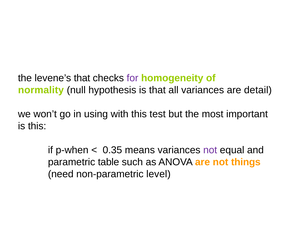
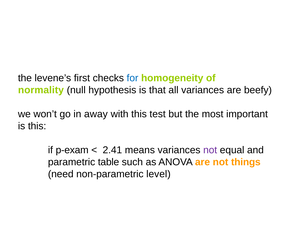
levene’s that: that -> first (82, 78)
for colour: purple -> blue (133, 78)
detail: detail -> beefy (258, 90)
using: using -> away (96, 114)
p-when: p-when -> p-exam (72, 150)
0.35: 0.35 -> 2.41 (112, 150)
